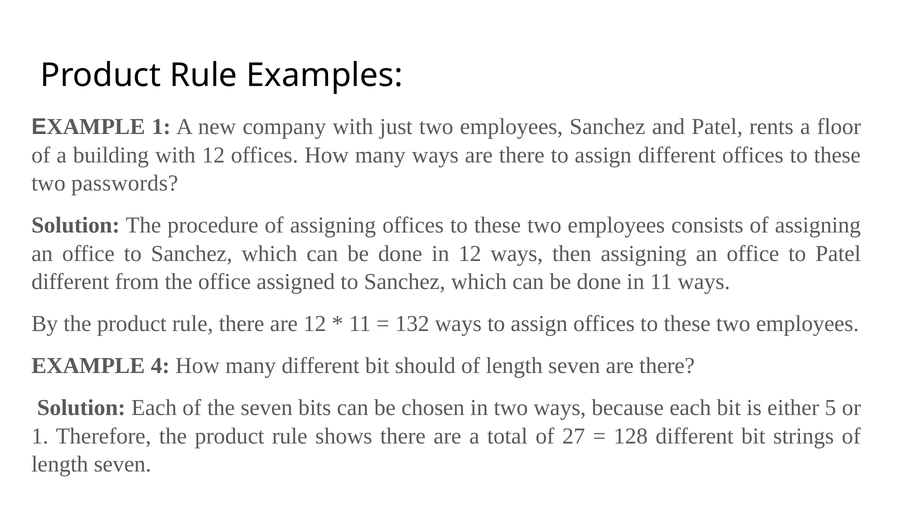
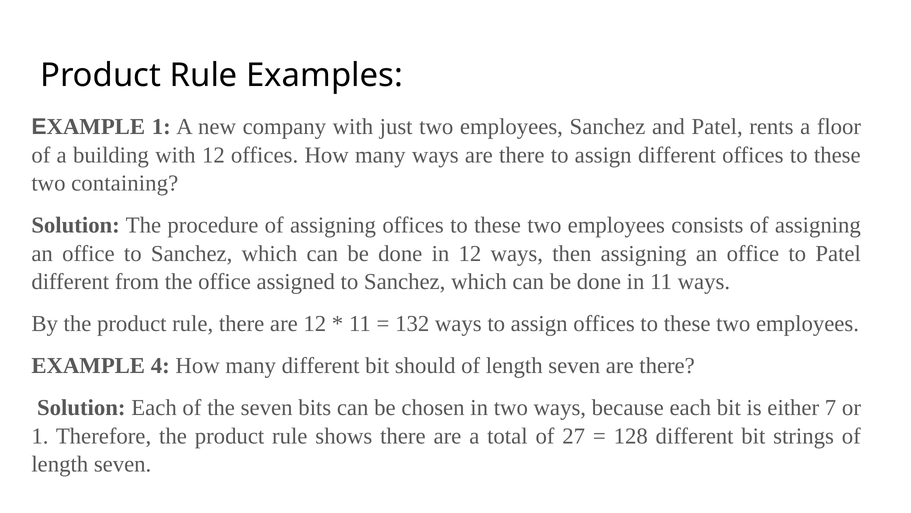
passwords: passwords -> containing (125, 183)
5: 5 -> 7 (831, 407)
